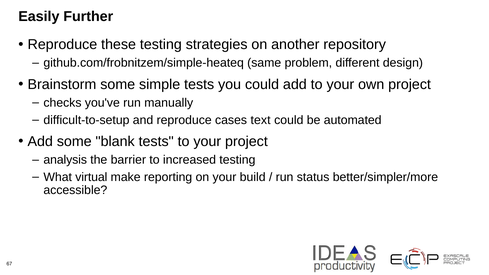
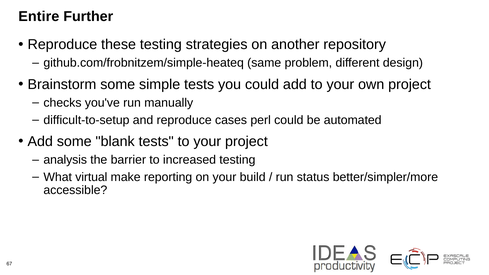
Easily: Easily -> Entire (39, 16)
text: text -> perl (261, 120)
